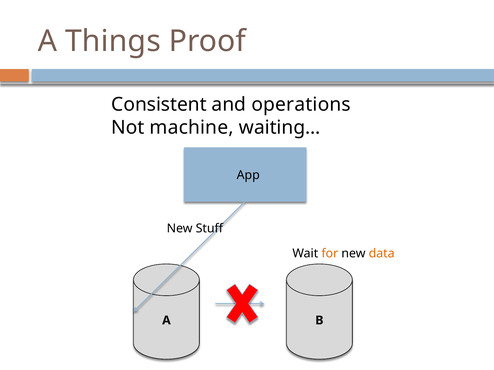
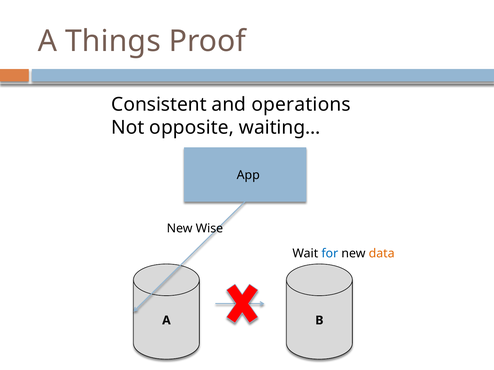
machine: machine -> opposite (192, 128)
Stuff: Stuff -> Wise (209, 229)
for colour: orange -> blue (330, 254)
